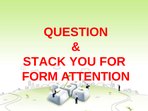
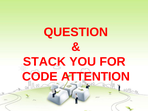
FORM: FORM -> CODE (40, 77)
